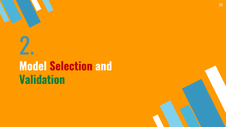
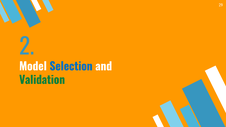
Selection colour: red -> blue (71, 67)
